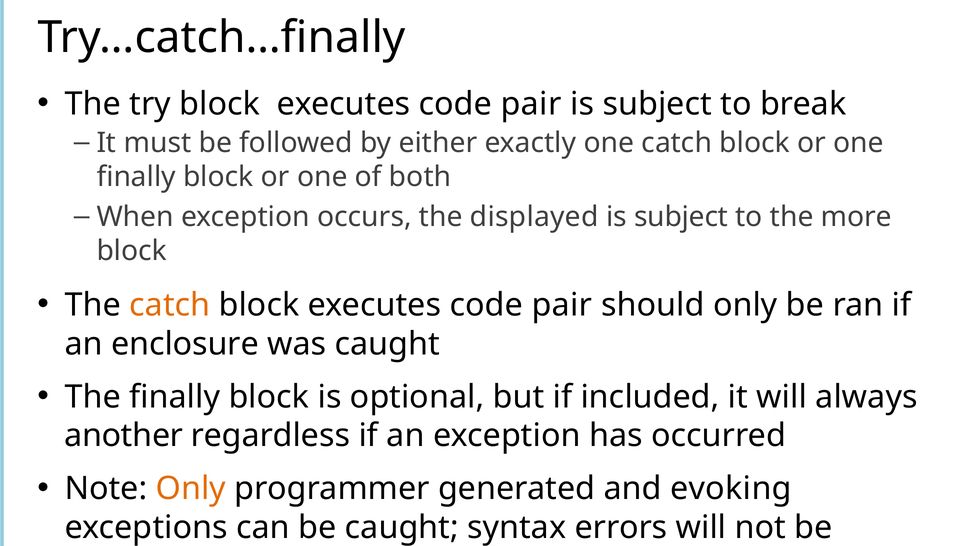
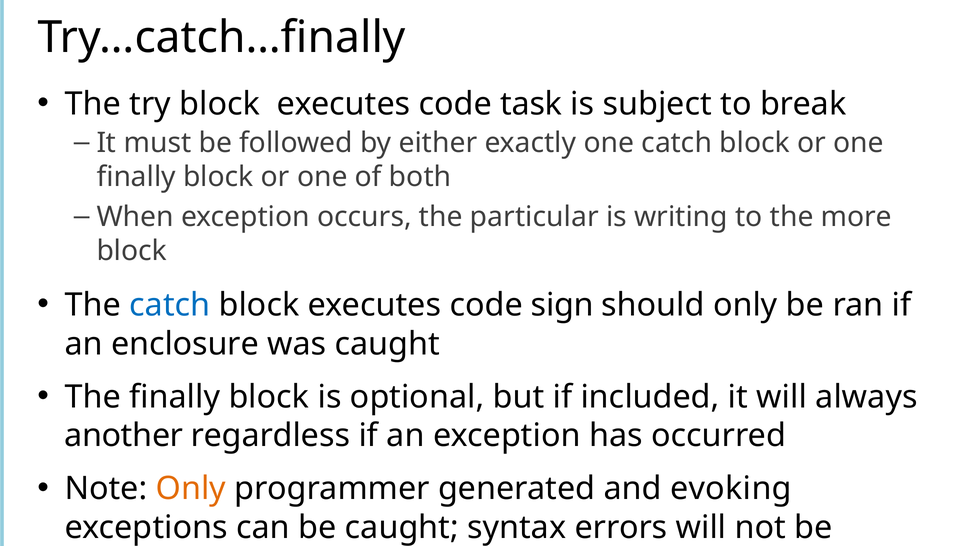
pair: pair -> task (531, 104)
displayed: displayed -> particular (534, 217)
subject: subject -> writing (681, 217)
catch colour: orange -> blue (170, 305)
pair: pair -> sign (562, 305)
